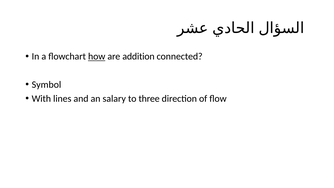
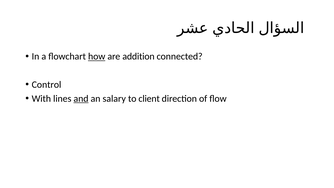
Symbol: Symbol -> Control (47, 84)
and underline: none -> present (81, 98)
three: three -> client (149, 98)
